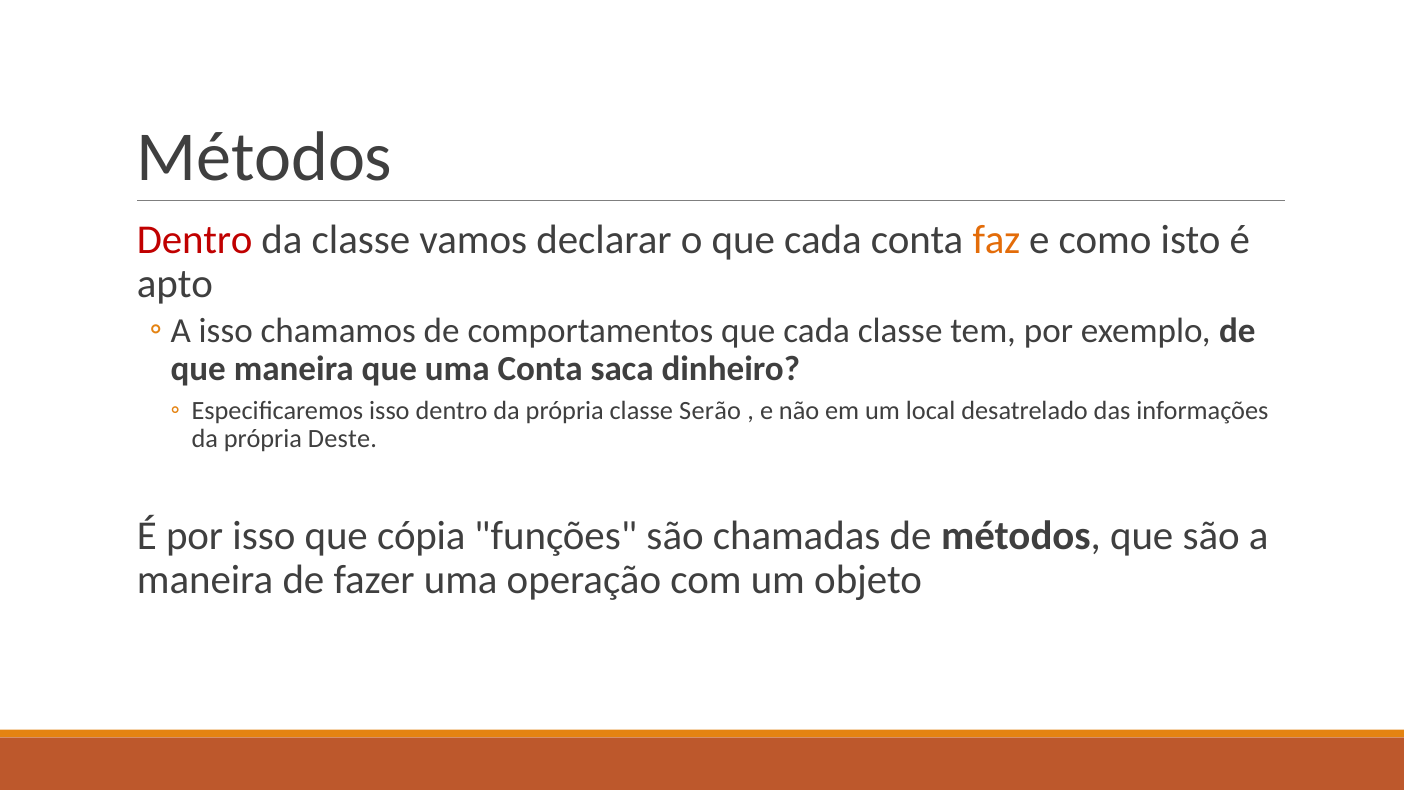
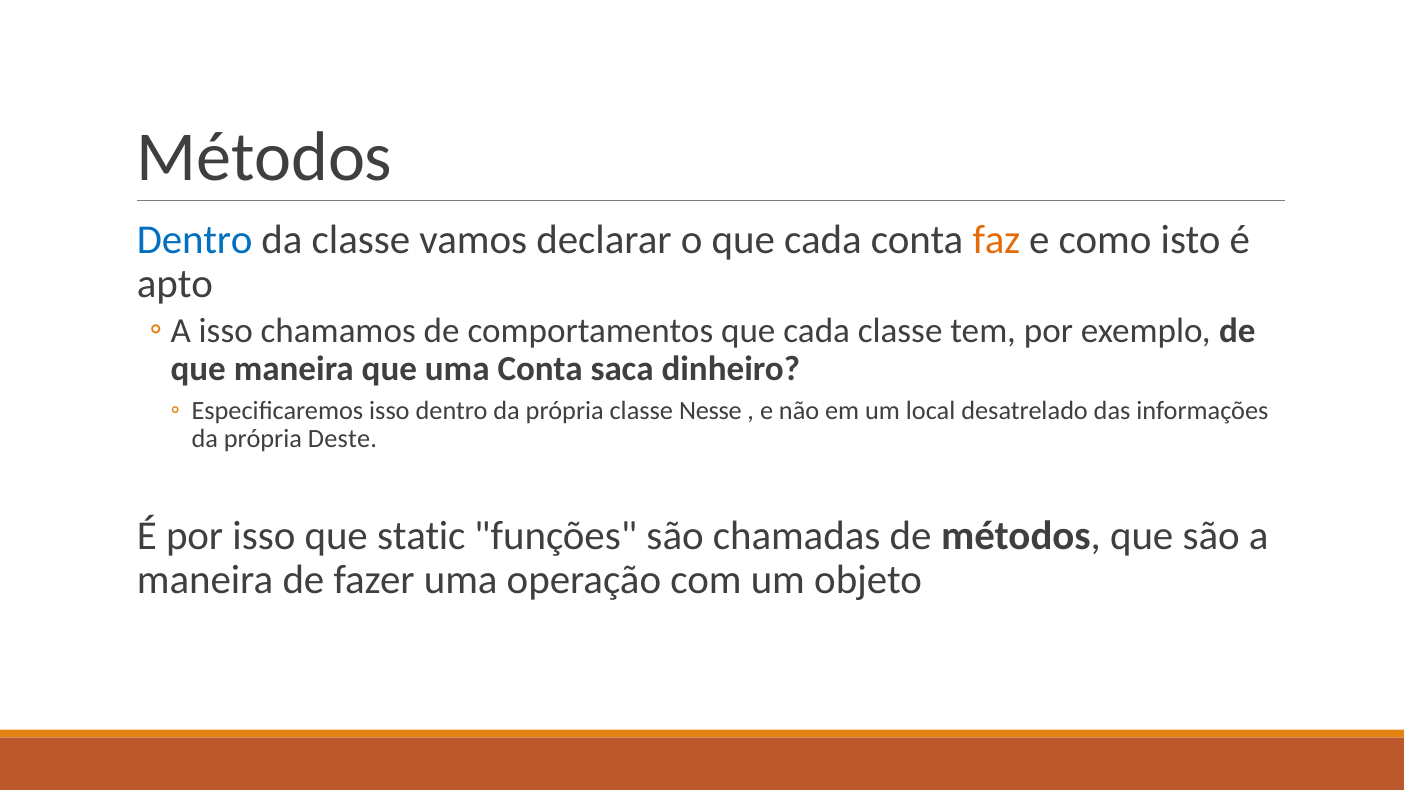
Dentro colour: red -> blue (195, 240)
Serão: Serão -> Nesse (710, 411)
cópia: cópia -> static (421, 536)
